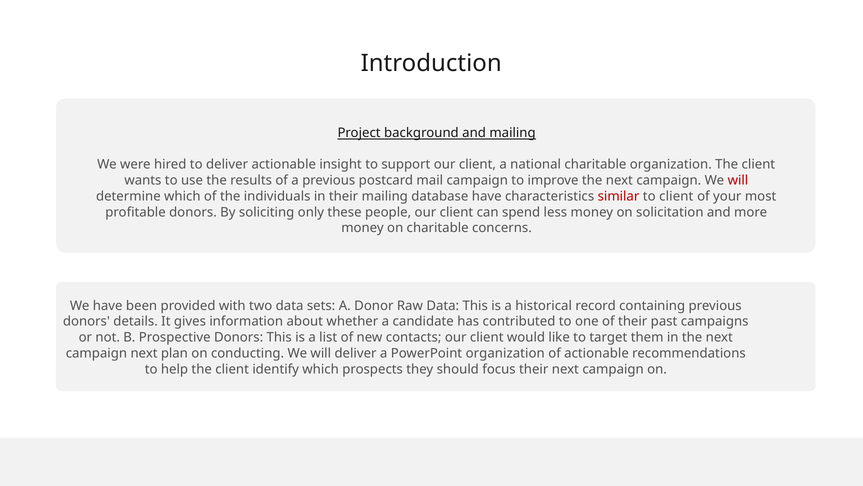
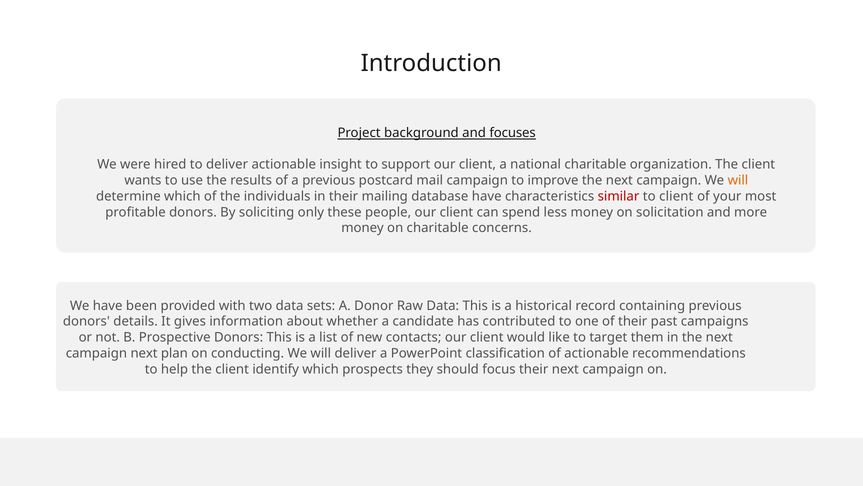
and mailing: mailing -> focuses (513, 133)
will colour: red -> orange (738, 180)
PowerPoint organization: organization -> classification (505, 353)
